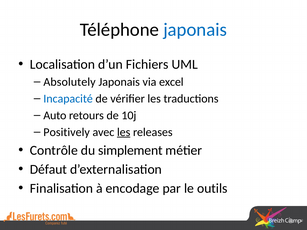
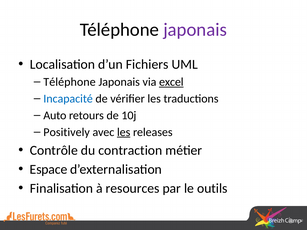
japonais colour: blue -> purple (195, 30)
Absolutely: Absolutely -> Téléphone (70, 82)
excel underline: none -> present (171, 82)
simplement: simplement -> contraction (130, 150)
Défaut: Défaut -> Espace (49, 170)
encodage: encodage -> resources (133, 189)
